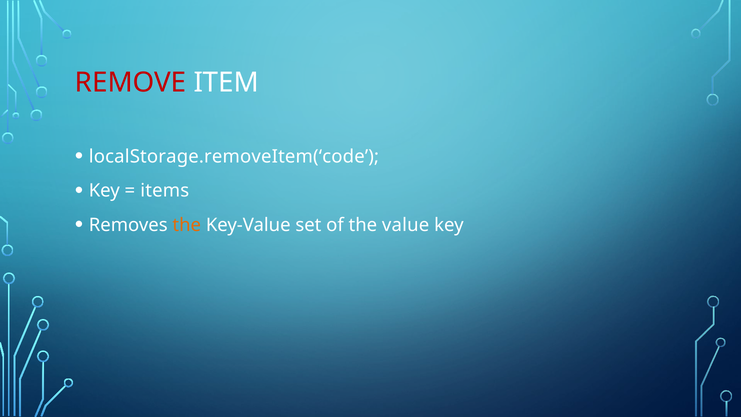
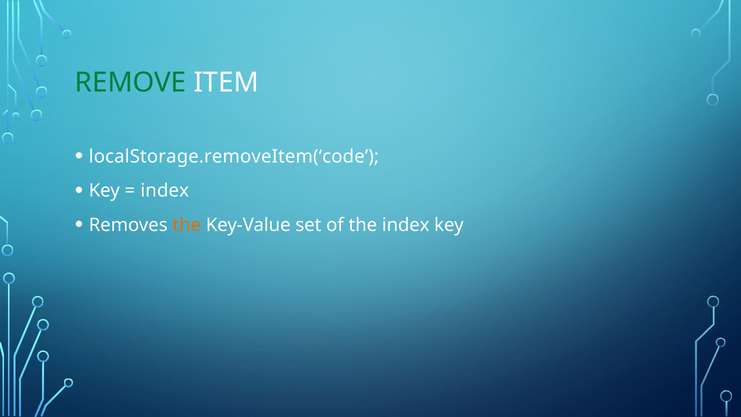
REMOVE colour: red -> green (131, 82)
items: items -> index (165, 191)
the value: value -> index (406, 225)
